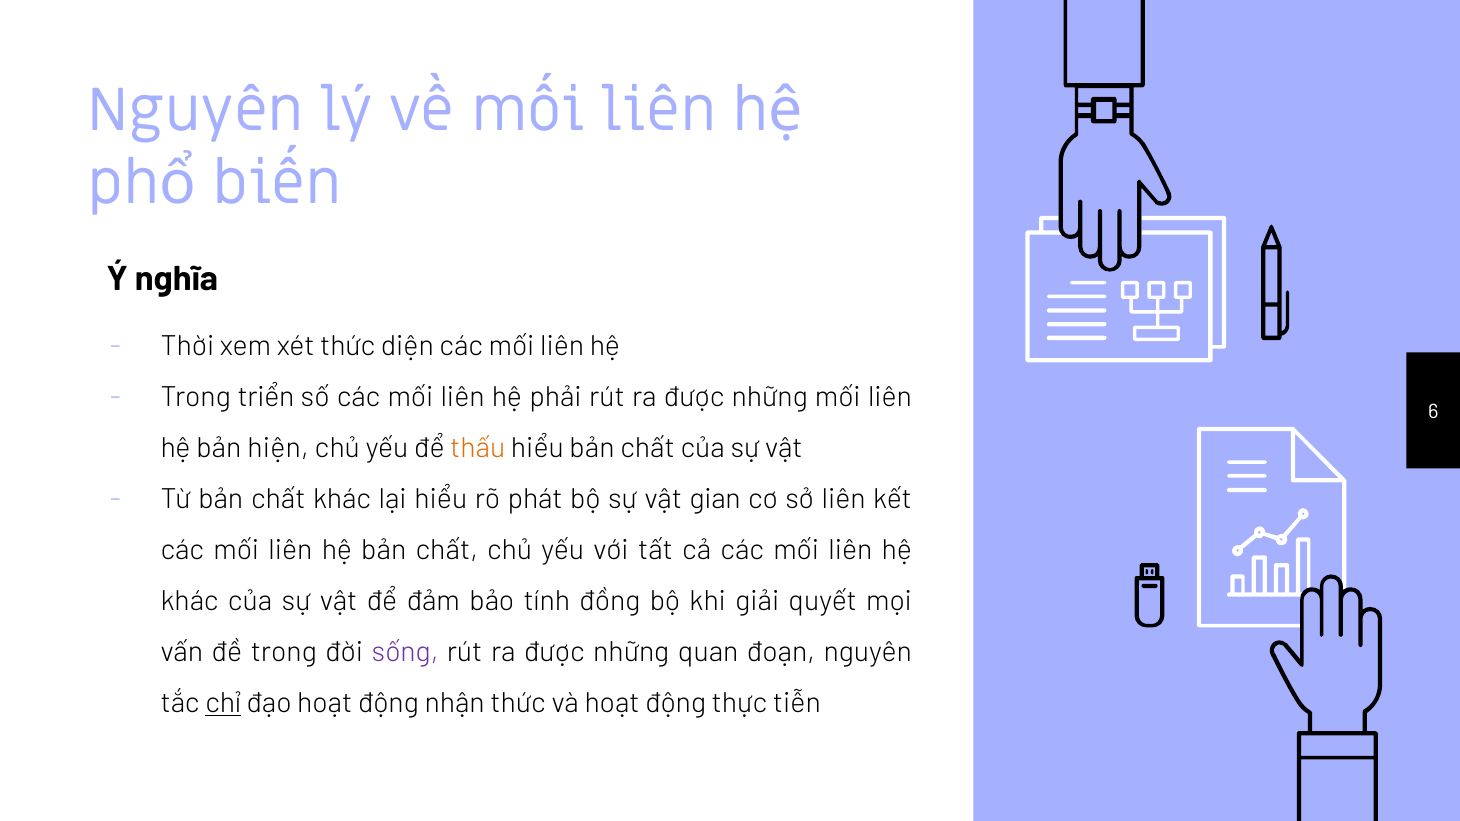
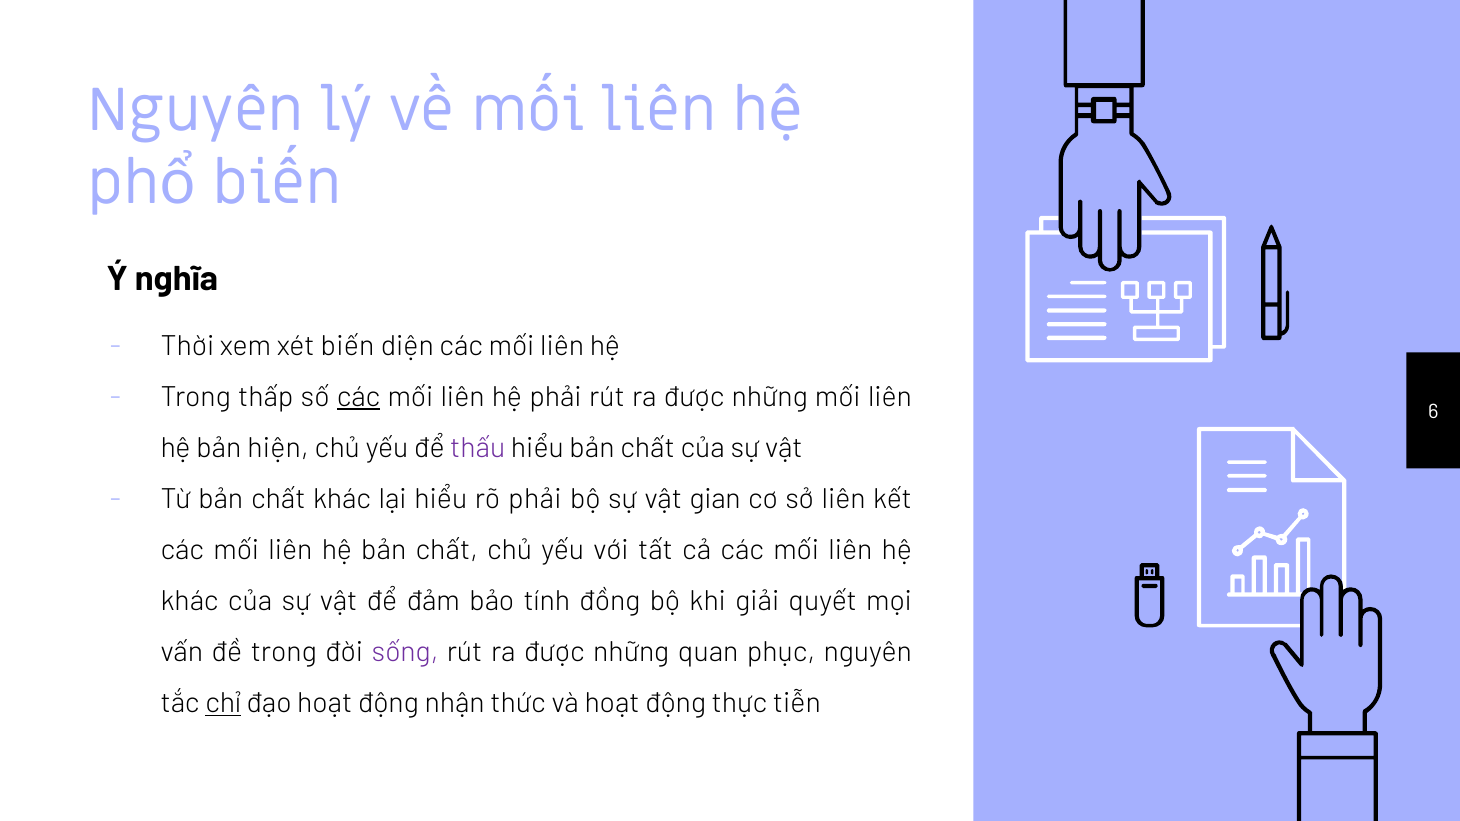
xét thức: thức -> biến (348, 346)
triển: triển -> thấp (266, 397)
các underline: none -> present (359, 397)
thấu colour: orange -> purple (478, 448)
rõ phát: phát -> phải (535, 499)
đoạn: đoạn -> phục (781, 652)
